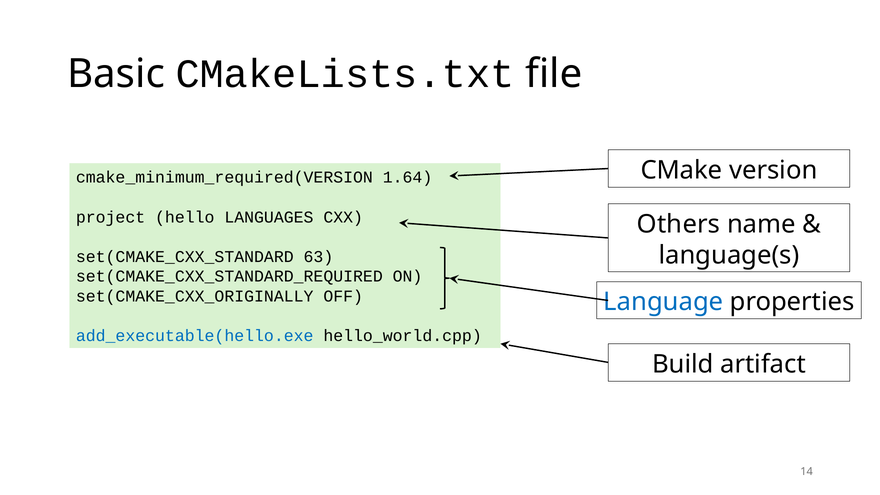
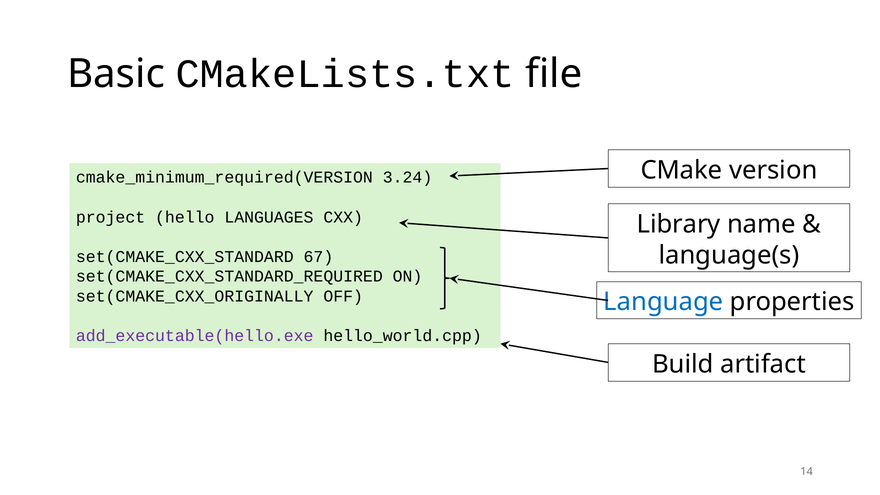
1.64: 1.64 -> 3.24 (408, 178)
Others: Others -> Library (679, 224)
63: 63 -> 67 (318, 257)
add_executable(hello.exe colour: blue -> purple (195, 336)
